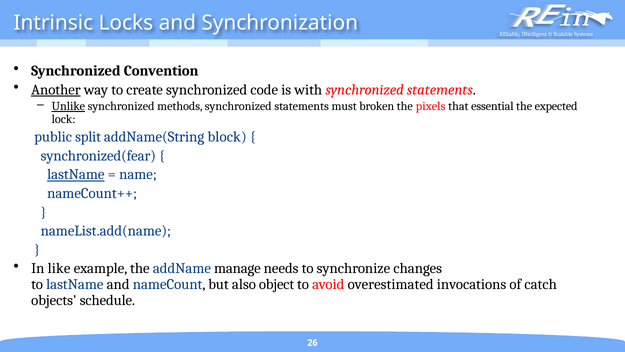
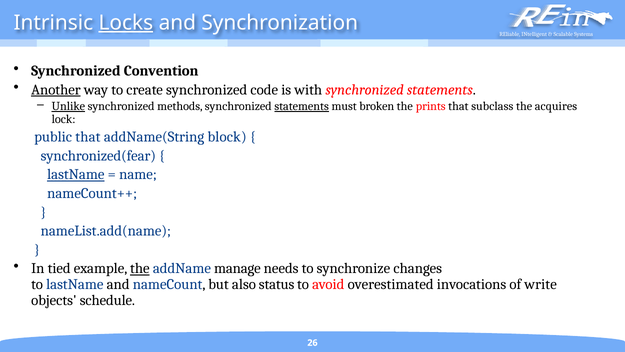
Locks underline: none -> present (126, 23)
statements underline: none -> present (302, 106)
pixels: pixels -> prints (431, 106)
essential: essential -> subclass (492, 106)
expected: expected -> acquires (556, 106)
public split: split -> that (88, 137)
like: like -> tied (59, 268)
the underline: none -> present (140, 268)
object: object -> status (277, 284)
catch: catch -> write (541, 284)
